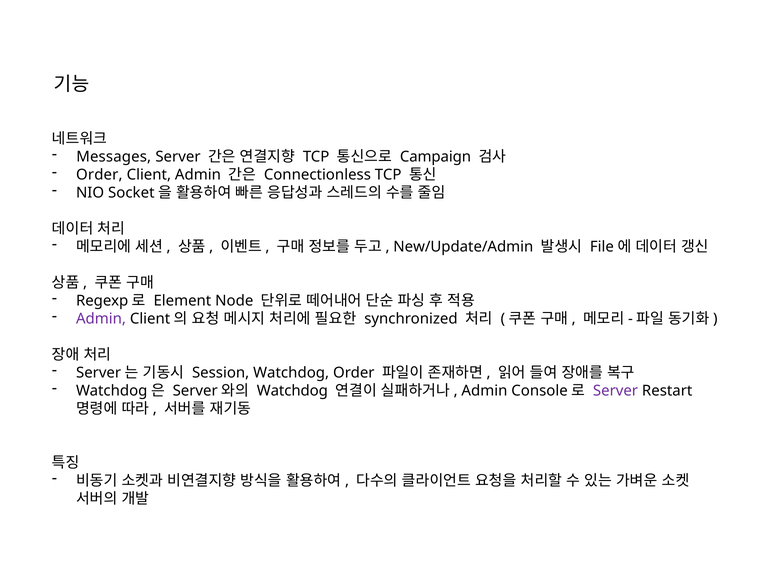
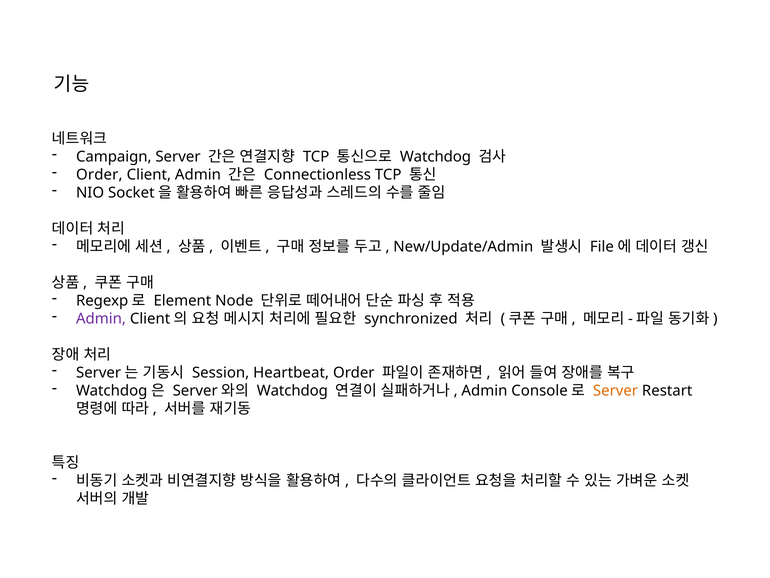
Messages: Messages -> Campaign (114, 157)
Campaign: Campaign -> Watchdog (435, 157)
Session Watchdog: Watchdog -> Heartbeat (291, 373)
Server colour: purple -> orange (616, 391)
